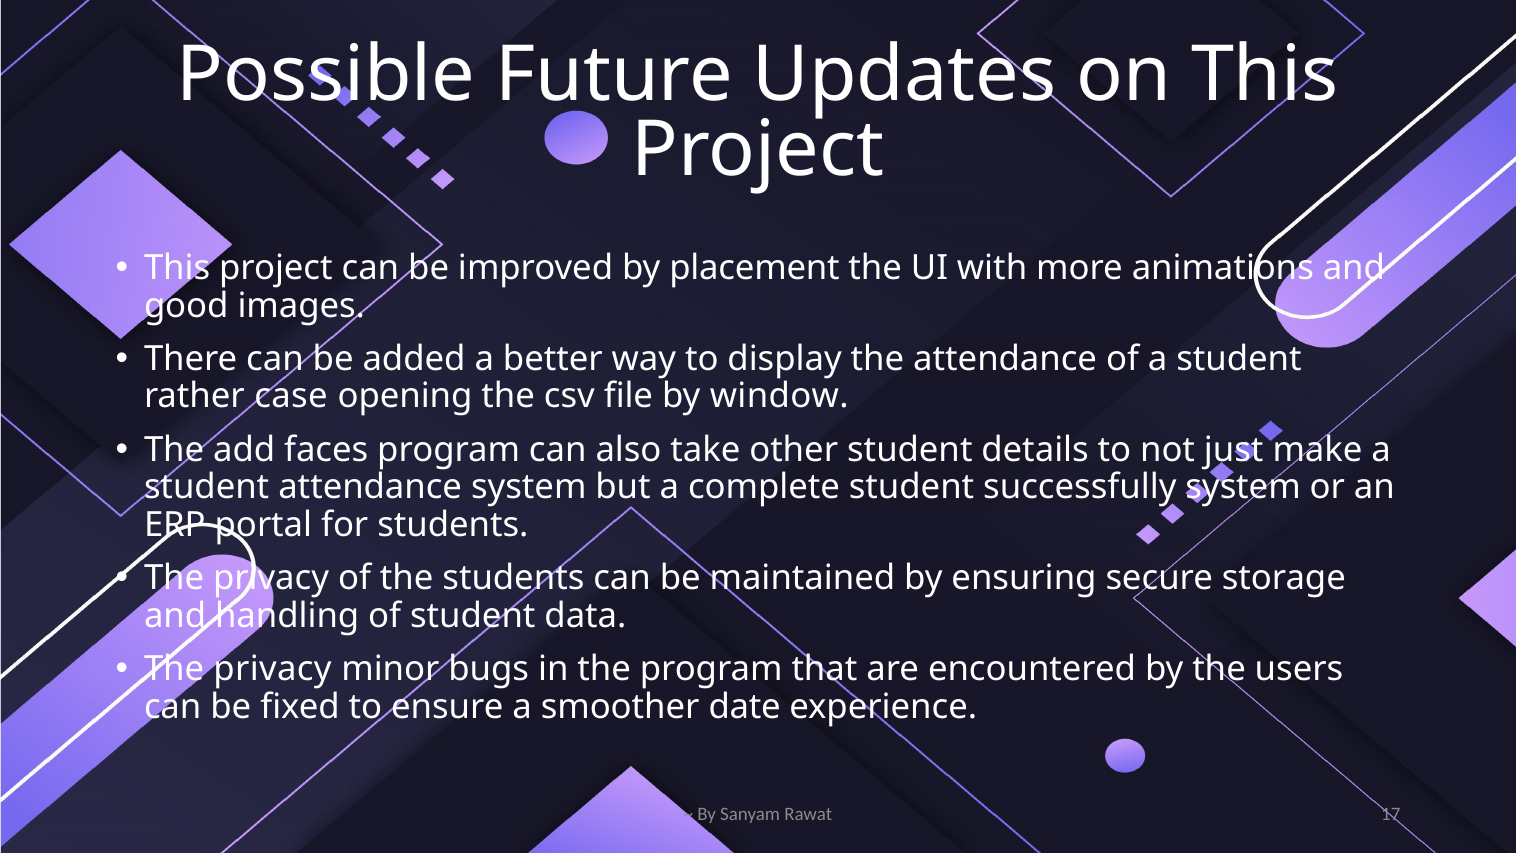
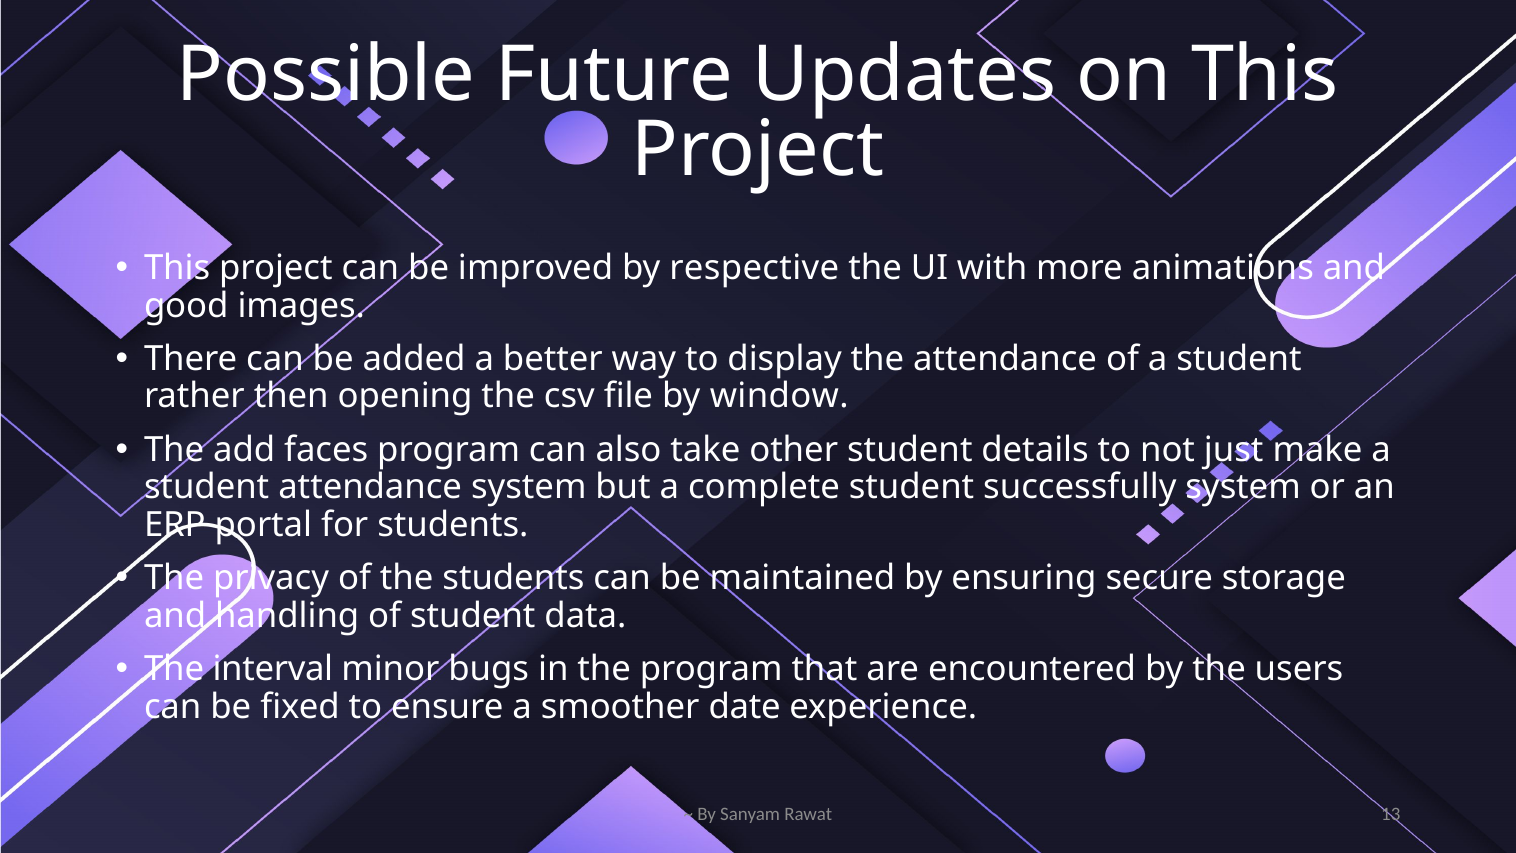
placement: placement -> respective (754, 268)
case: case -> then (291, 396)
privacy: privacy -> interval (273, 669)
17: 17 -> 13 (1391, 814)
